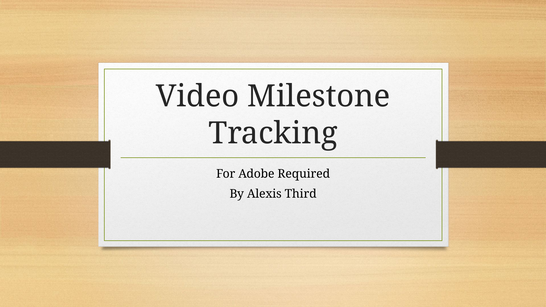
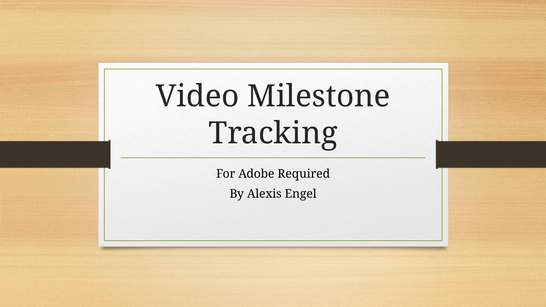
Third: Third -> Engel (301, 194)
